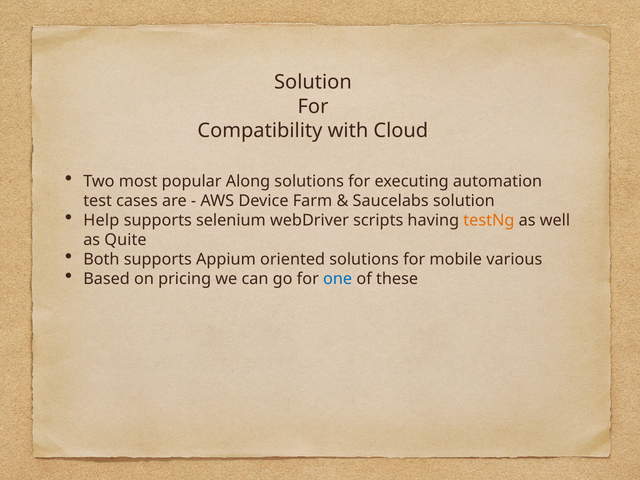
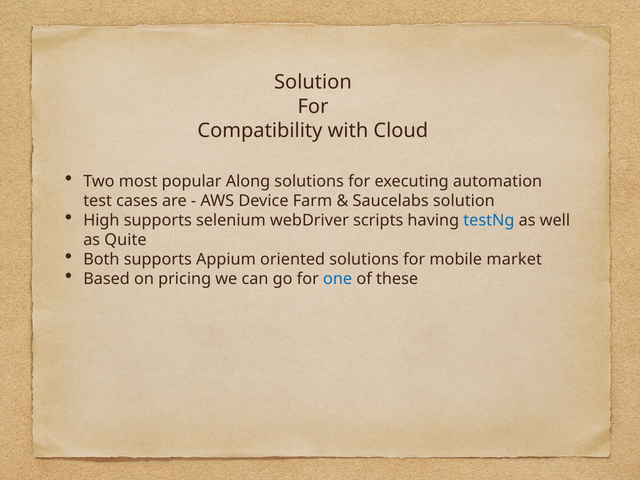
Help: Help -> High (101, 220)
testNg colour: orange -> blue (489, 220)
various: various -> market (514, 259)
